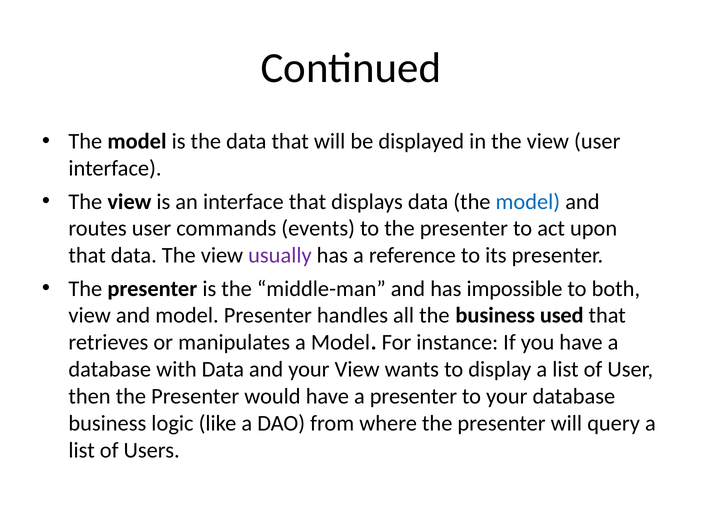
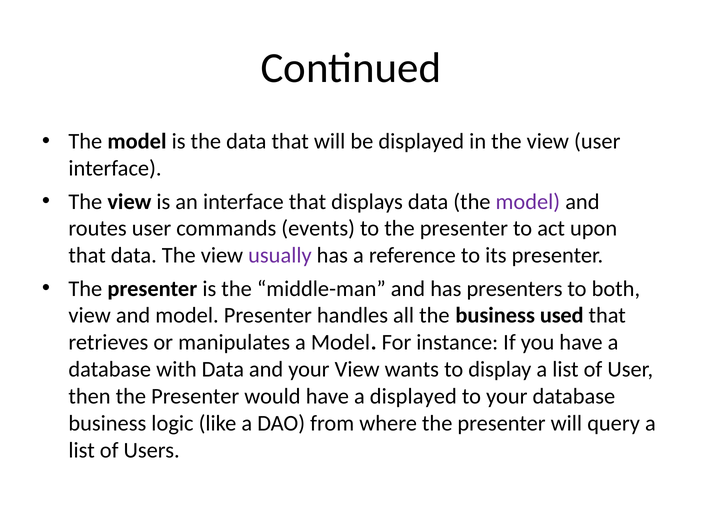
model colour: blue -> purple (528, 201)
impossible: impossible -> presenters (515, 288)
a presenter: presenter -> displayed (413, 396)
